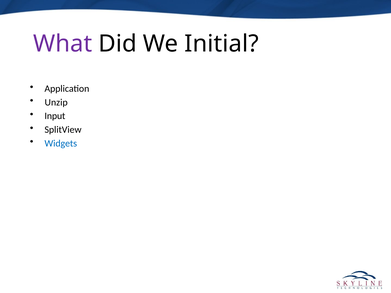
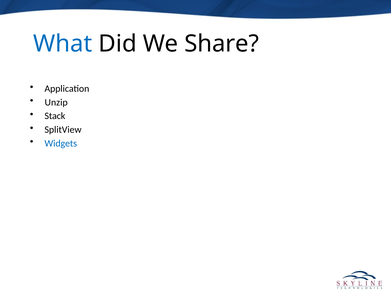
What colour: purple -> blue (63, 44)
Initial: Initial -> Share (222, 44)
Input: Input -> Stack (55, 116)
